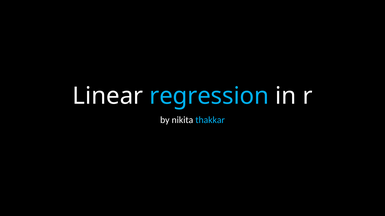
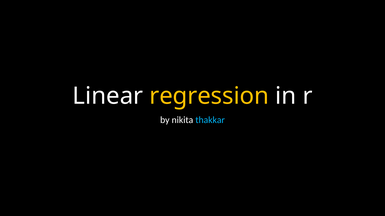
regression colour: light blue -> yellow (209, 96)
